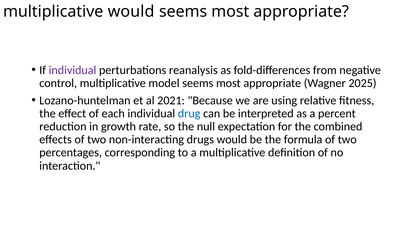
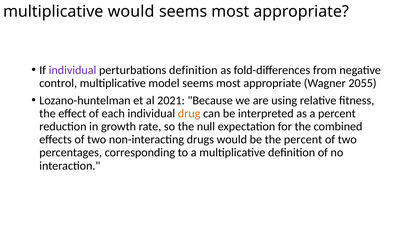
perturbations reanalysis: reanalysis -> definition (193, 70)
2025: 2025 -> 2055 (363, 83)
drug colour: blue -> orange (189, 113)
the formula: formula -> percent (303, 140)
